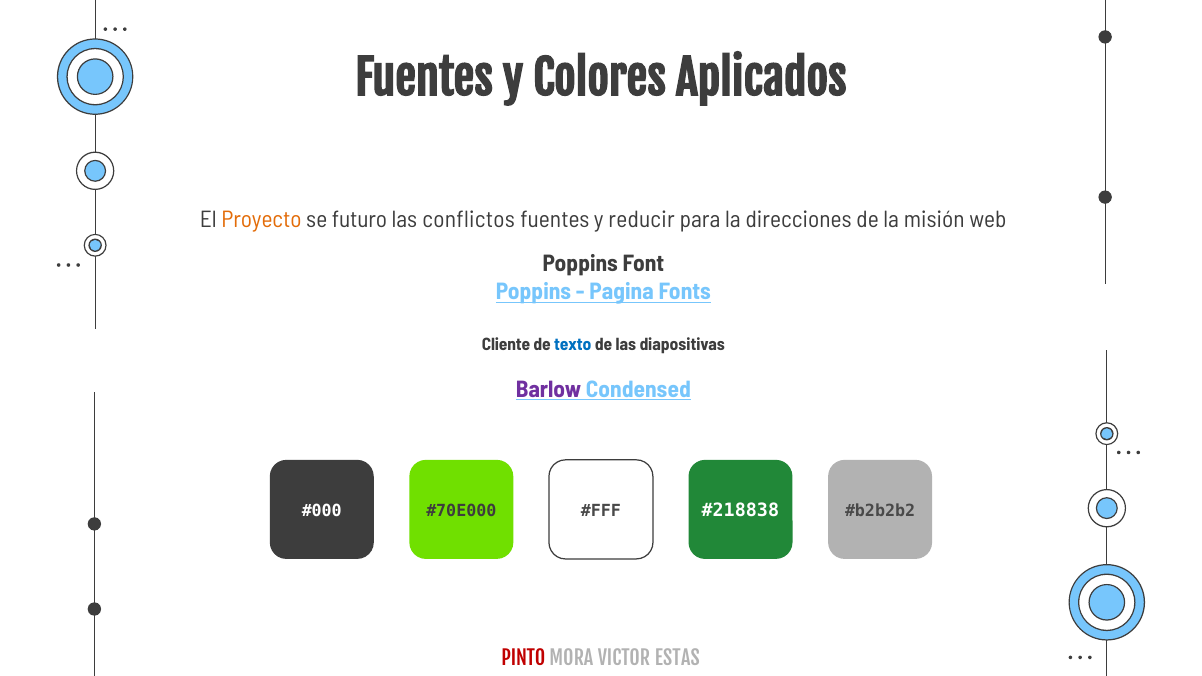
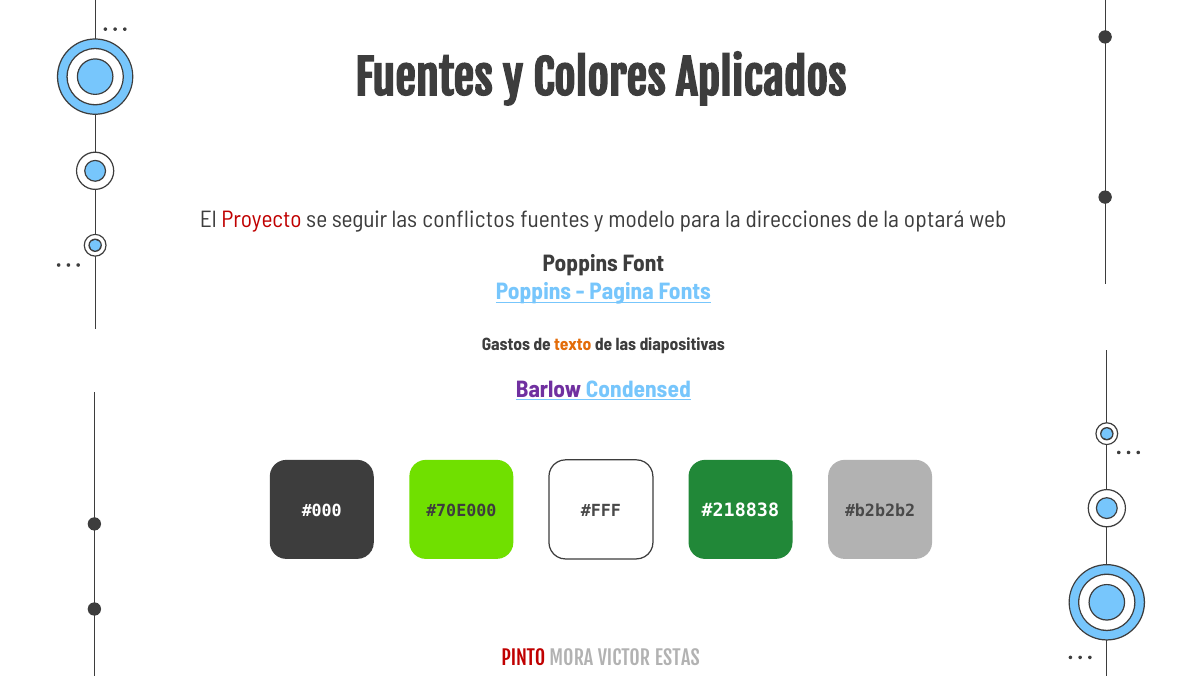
Proyecto colour: orange -> red (261, 219)
futuro: futuro -> seguir (360, 219)
reducir: reducir -> modelo (642, 219)
misión: misión -> optará (934, 219)
Cliente: Cliente -> Gastos (506, 344)
texto colour: blue -> orange (573, 344)
